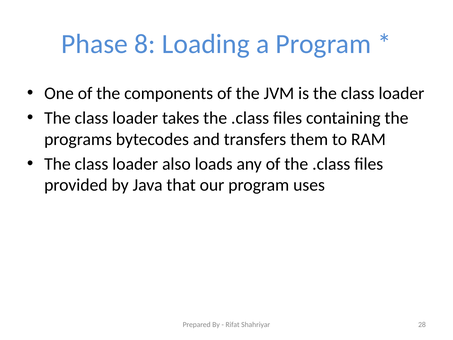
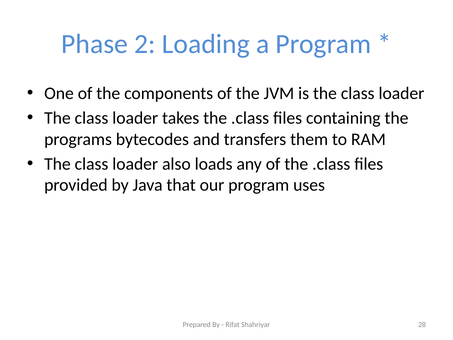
8: 8 -> 2 (145, 44)
